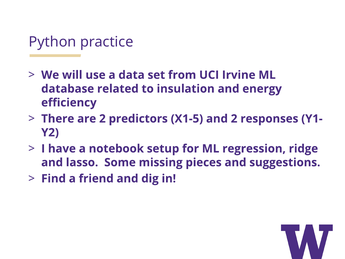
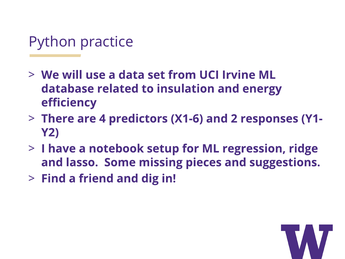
are 2: 2 -> 4 (102, 119)
X1-5: X1-5 -> X1-6 (187, 119)
